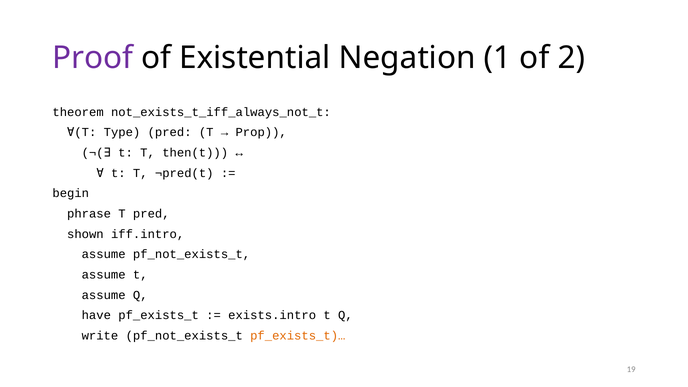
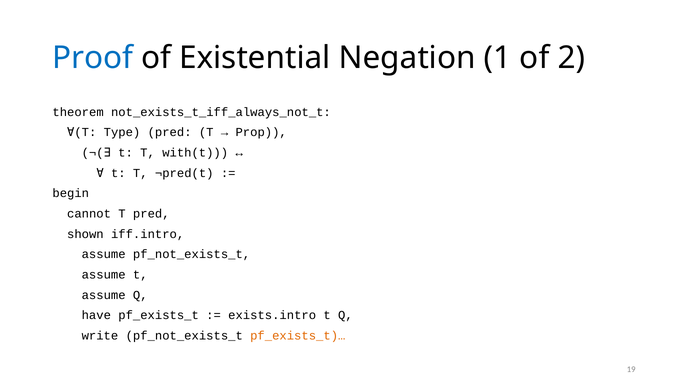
Proof colour: purple -> blue (93, 58)
then(t: then(t -> with(t (195, 153)
phrase: phrase -> cannot (89, 214)
